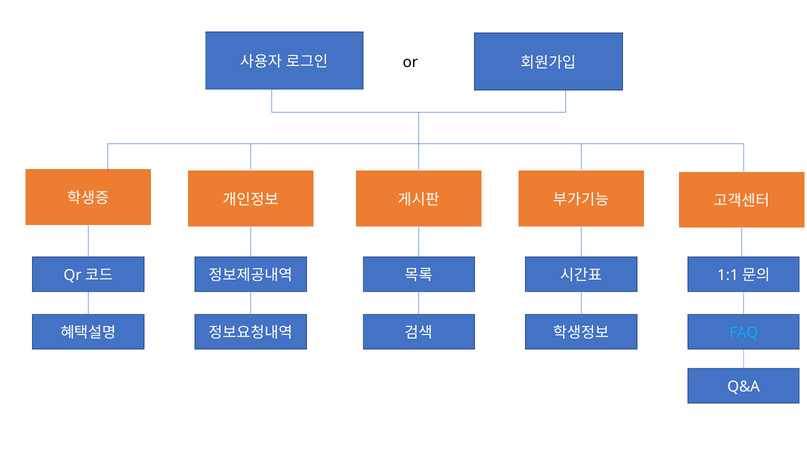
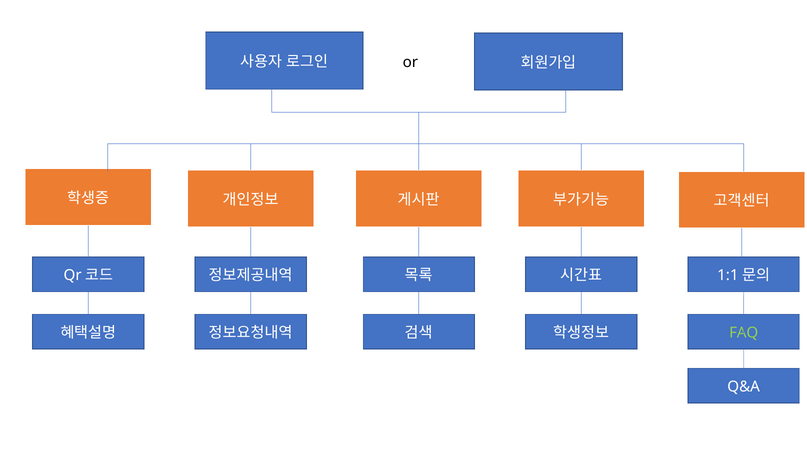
FAQ colour: light blue -> light green (744, 333)
